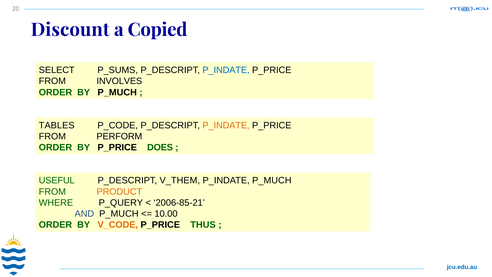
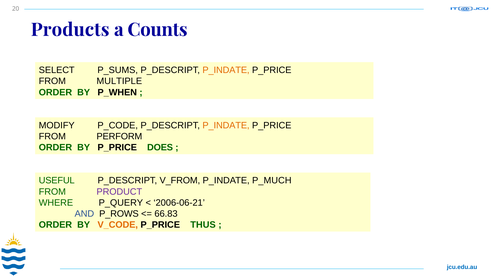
Discount: Discount -> Products (70, 30)
Copied: Copied -> Counts (157, 30)
P_INDATE colour: blue -> orange (226, 70)
INVOLVES: INVOLVES -> MULTIPLE (119, 81)
BY P_MUCH: P_MUCH -> P_WHEN (117, 92)
TABLES: TABLES -> MODIFY (57, 125)
V_THEM: V_THEM -> V_FROM (180, 180)
PRODUCT colour: orange -> purple (119, 191)
2006-85-21: 2006-85-21 -> 2006-06-21 (179, 203)
AND P_MUCH: P_MUCH -> P_ROWS (119, 214)
10.00: 10.00 -> 66.83 (166, 214)
